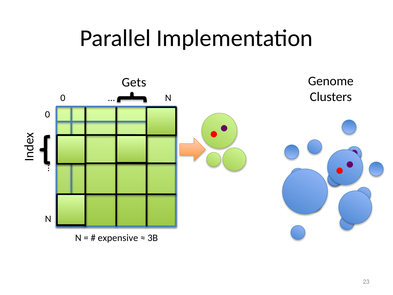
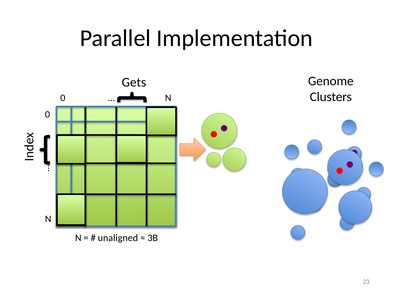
expensive: expensive -> unaligned (118, 238)
